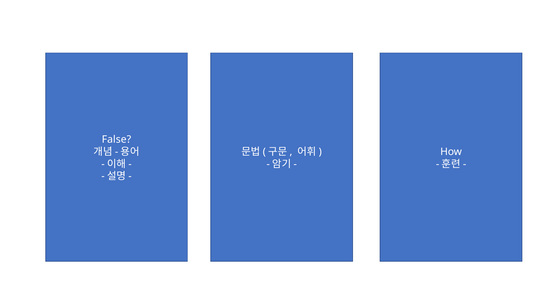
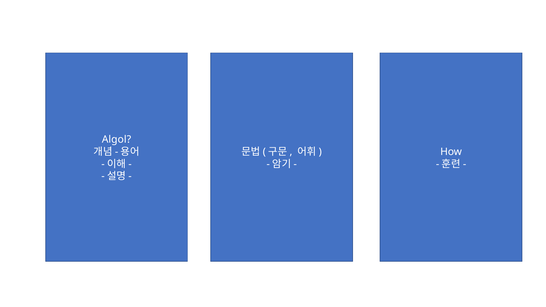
False: False -> Algol (116, 139)
